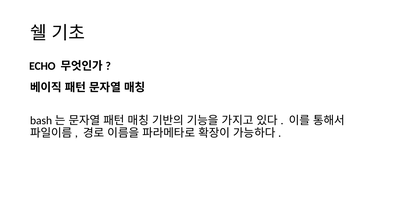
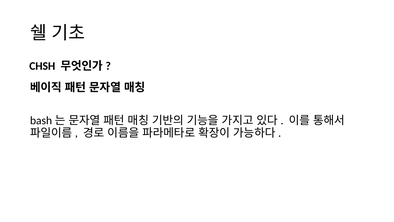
ECHO: ECHO -> CHSH (42, 66)
